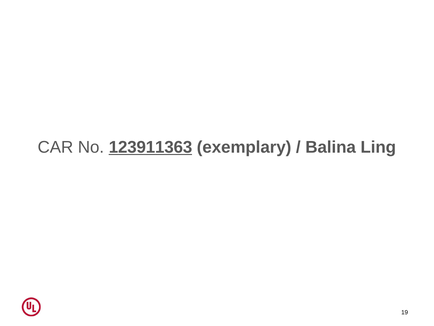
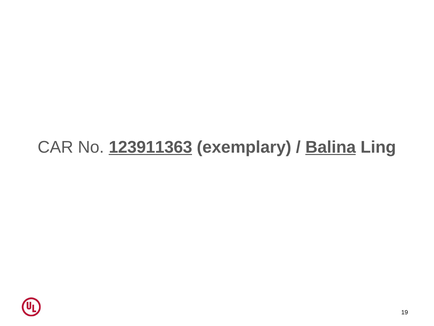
Balina underline: none -> present (331, 147)
